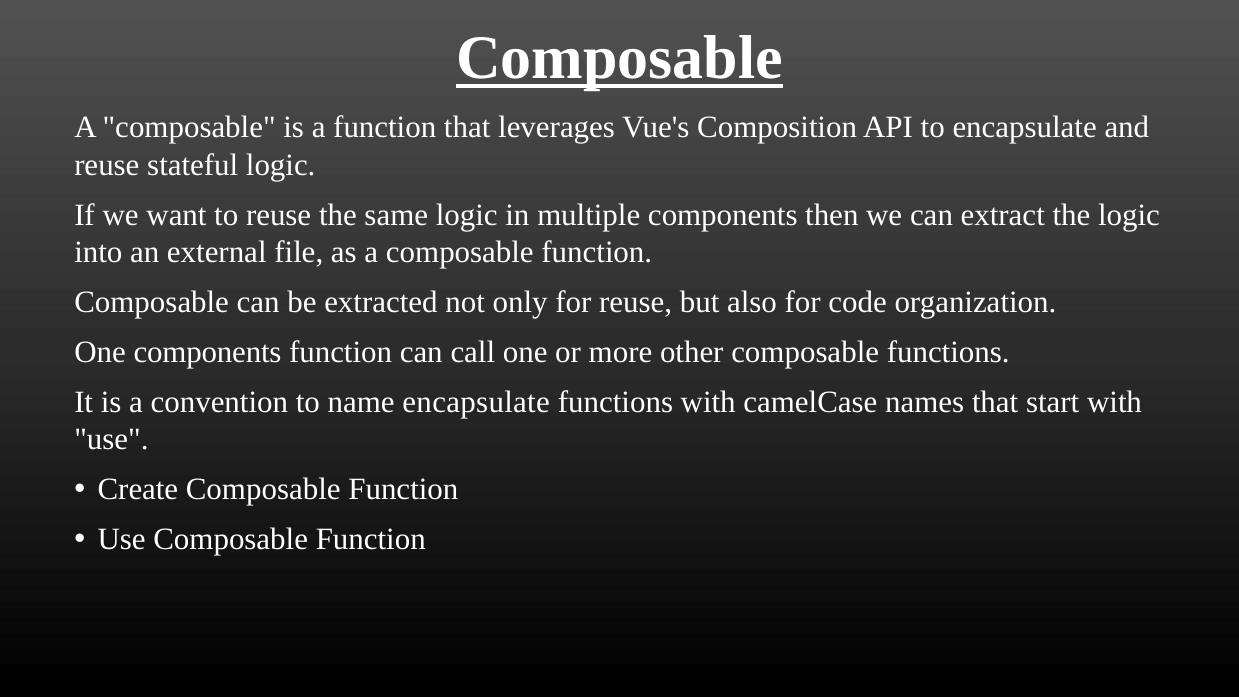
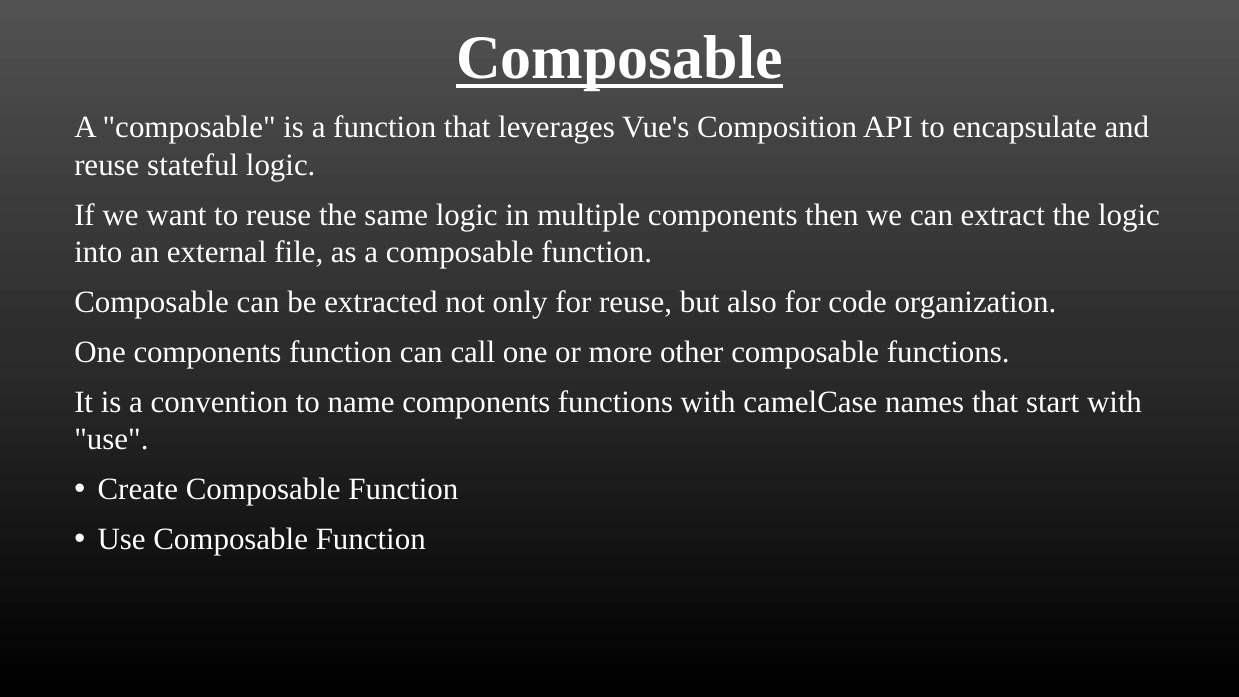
name encapsulate: encapsulate -> components (476, 402)
